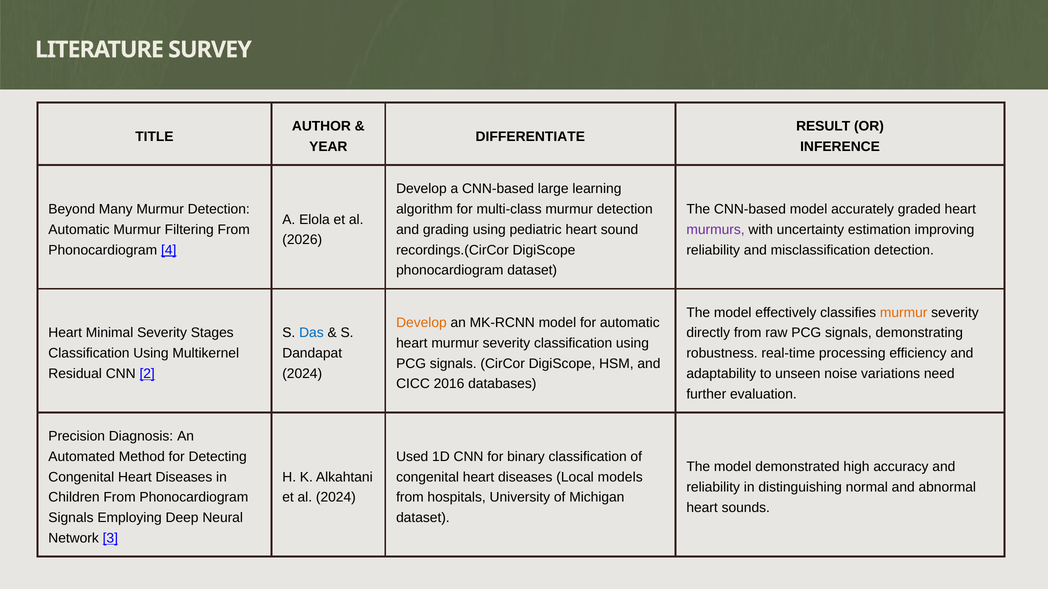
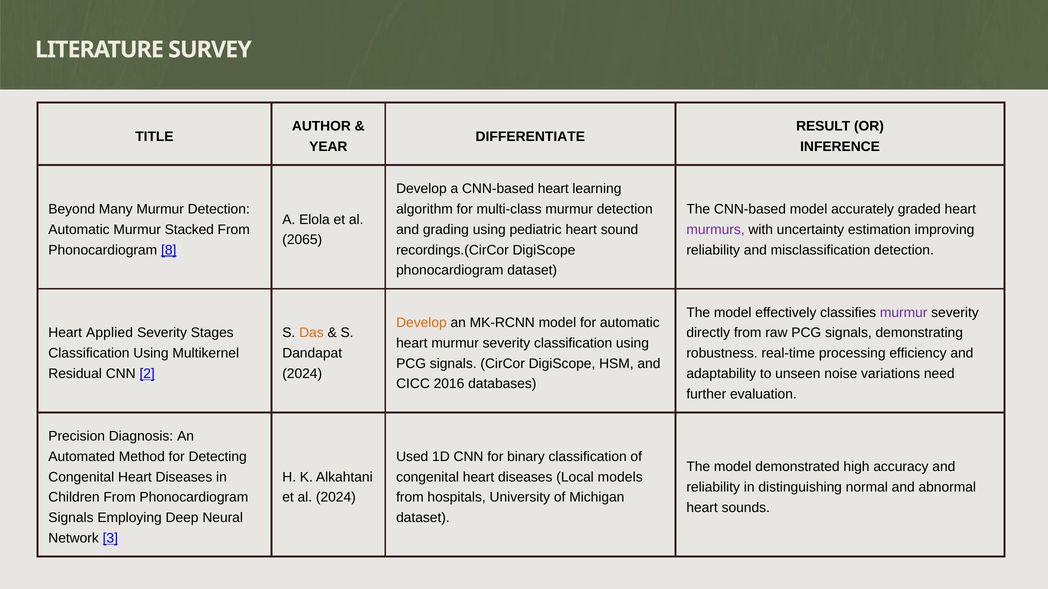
CNN-based large: large -> heart (553, 189)
Filtering: Filtering -> Stacked (189, 230)
2026: 2026 -> 2065 (302, 240)
4: 4 -> 8 (169, 250)
murmur colour: orange -> purple (904, 313)
Minimal: Minimal -> Applied (110, 333)
Das colour: blue -> orange (311, 333)
